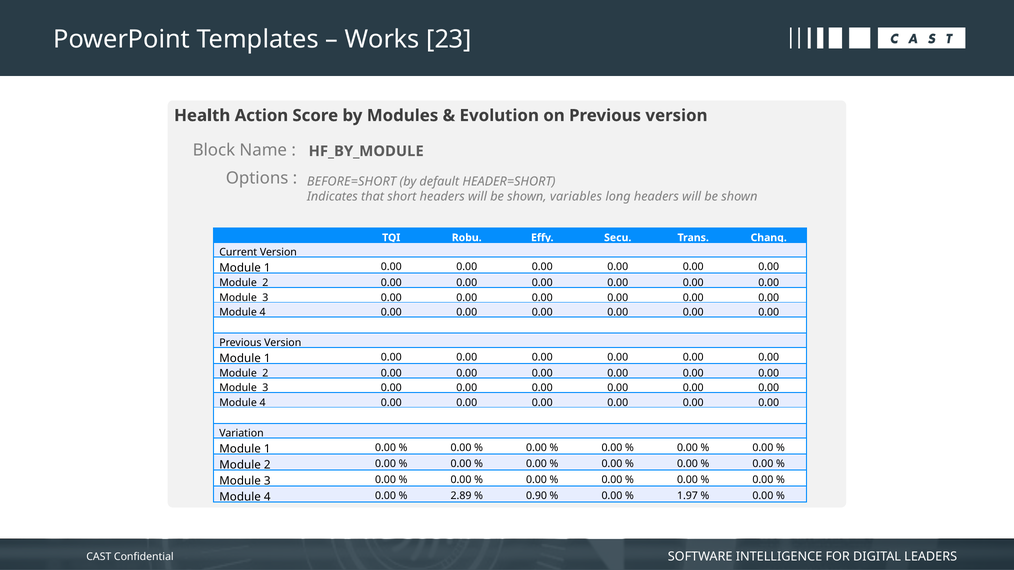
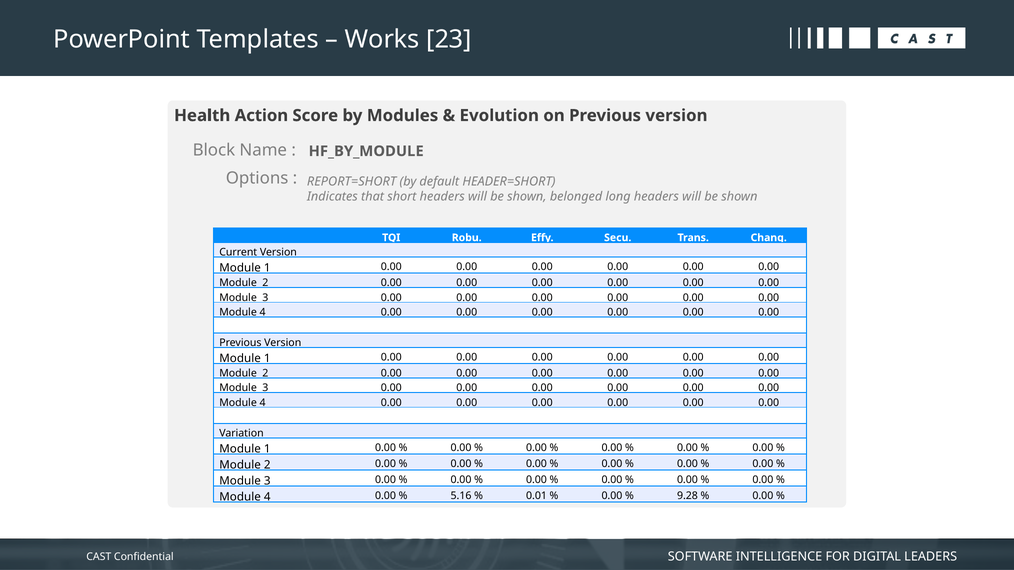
BEFORE=SHORT: BEFORE=SHORT -> REPORT=SHORT (352, 181)
variables: variables -> belonged (576, 197)
2.89: 2.89 -> 5.16 (461, 496)
0.90: 0.90 -> 0.01 (537, 496)
1.97: 1.97 -> 9.28 (687, 496)
